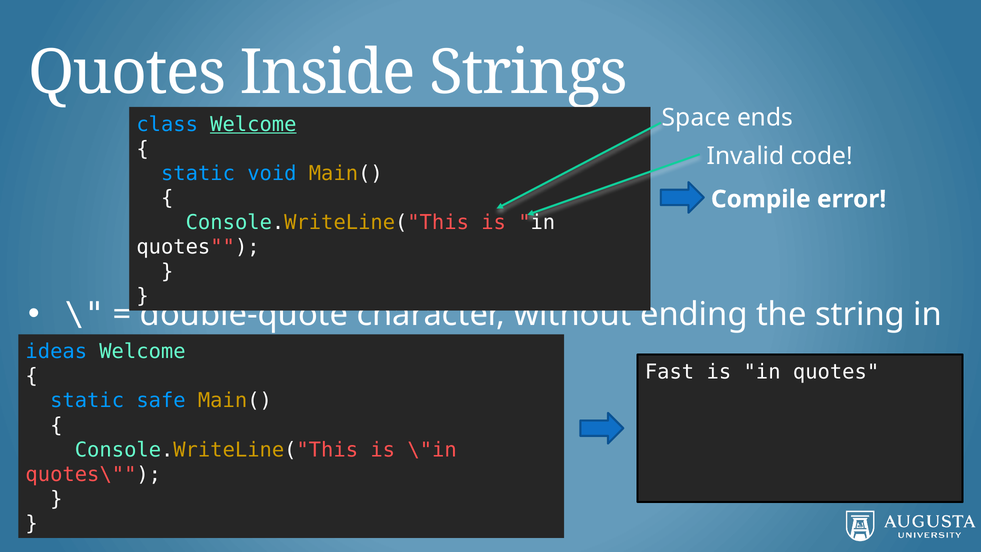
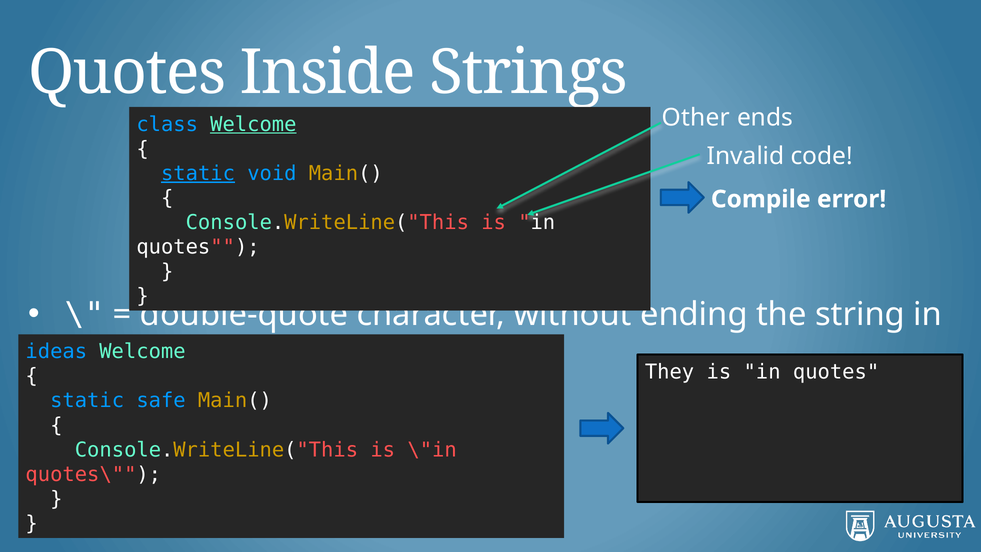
Space: Space -> Other (696, 118)
static underline: none -> present (198, 173)
Fast: Fast -> They (670, 372)
